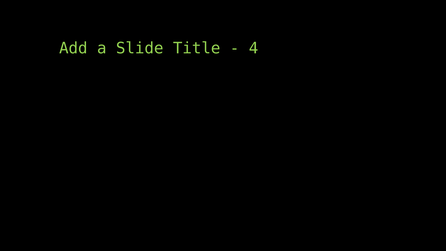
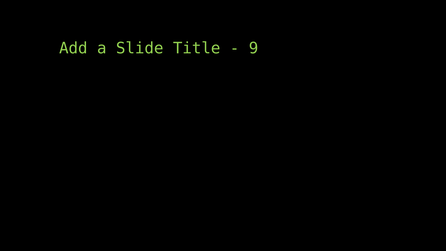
4: 4 -> 9 (254, 48)
